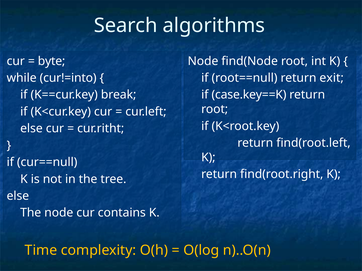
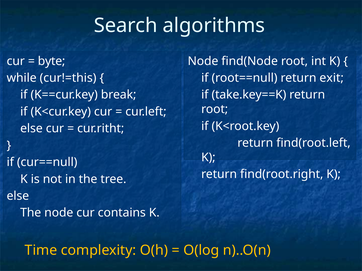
cur!=into: cur!=into -> cur!=this (68, 78)
case.key==K: case.key==K -> take.key==K (249, 95)
